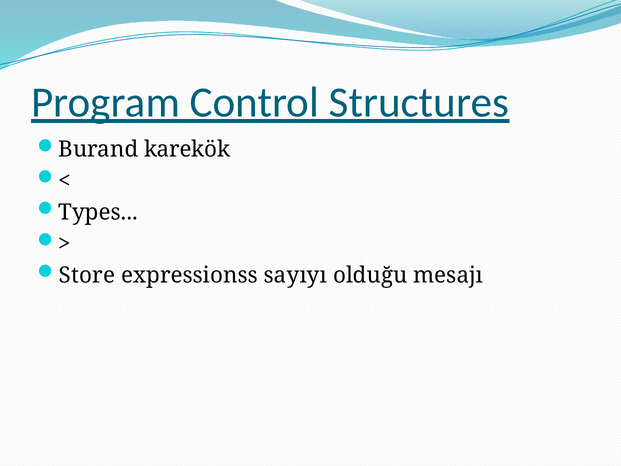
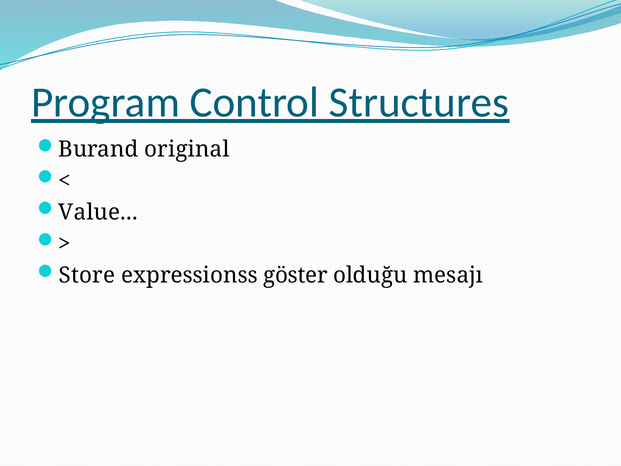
karekök: karekök -> original (187, 150)
Types: Types -> Value (98, 212)
sayıyı: sayıyı -> göster (296, 275)
